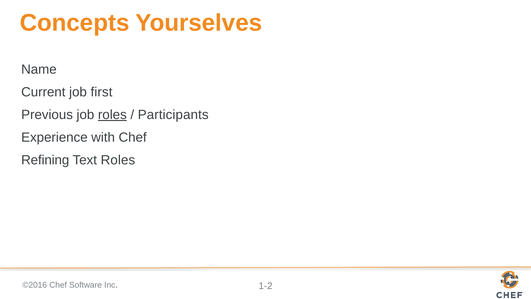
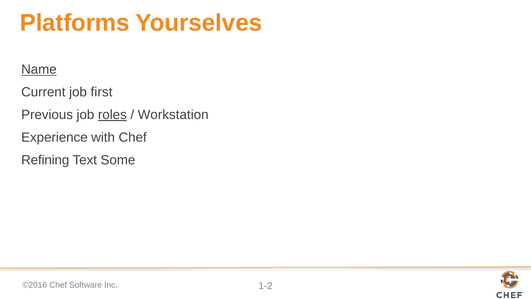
Concepts: Concepts -> Platforms (75, 23)
Name underline: none -> present (39, 70)
Participants: Participants -> Workstation (173, 115)
Text Roles: Roles -> Some (118, 160)
